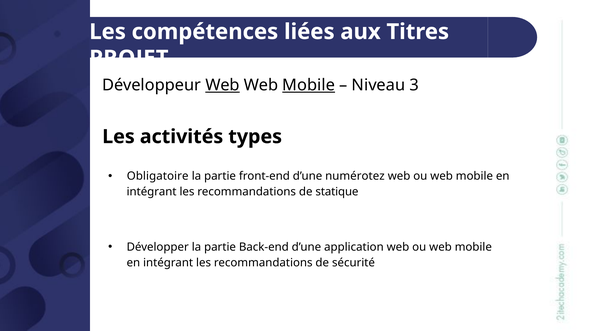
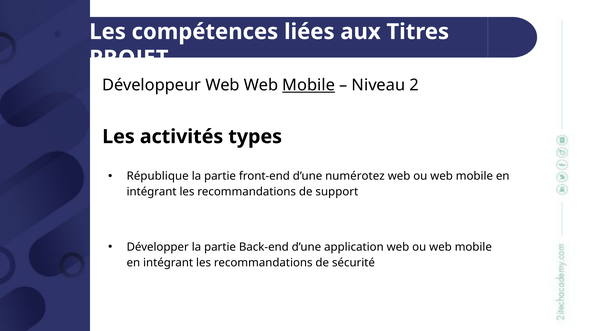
Web underline: present -> none (223, 85)
3: 3 -> 2 (414, 85)
Obligatoire: Obligatoire -> République (158, 176)
statique: statique -> support (337, 192)
